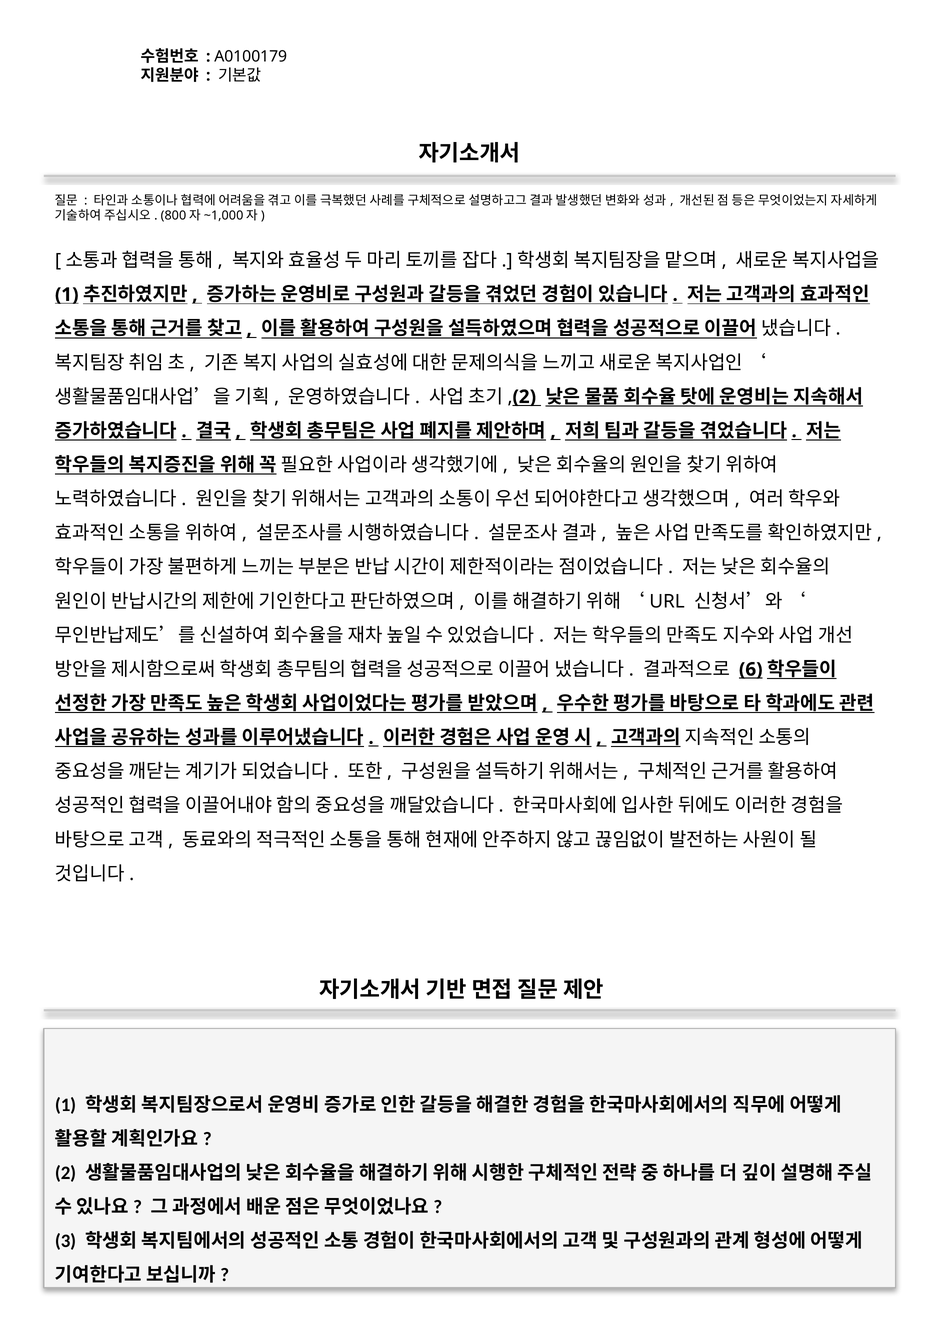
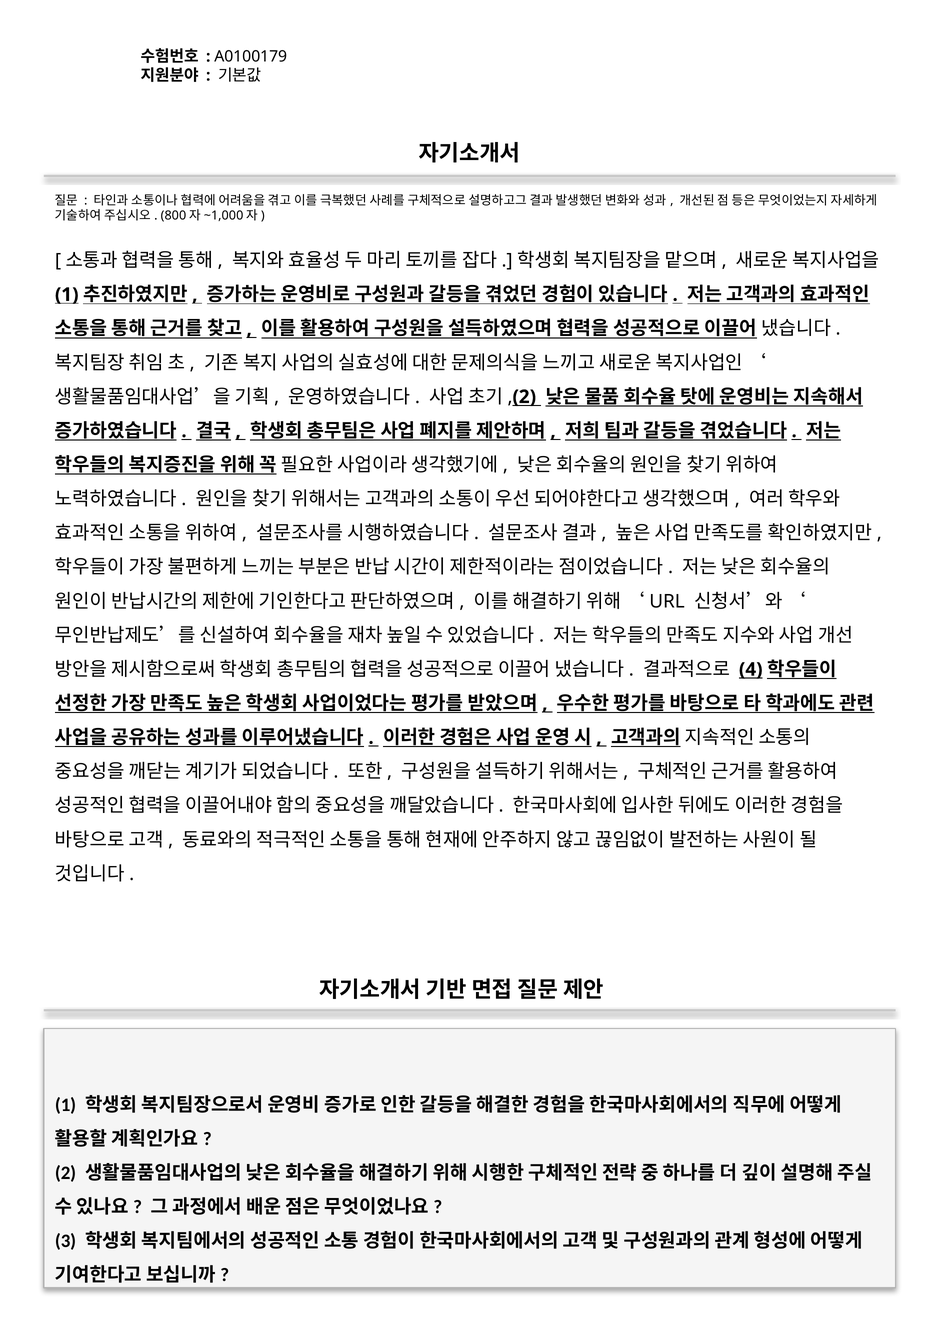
6: 6 -> 4 (751, 669)
